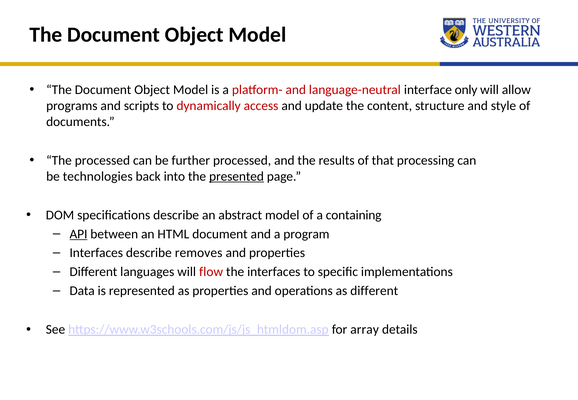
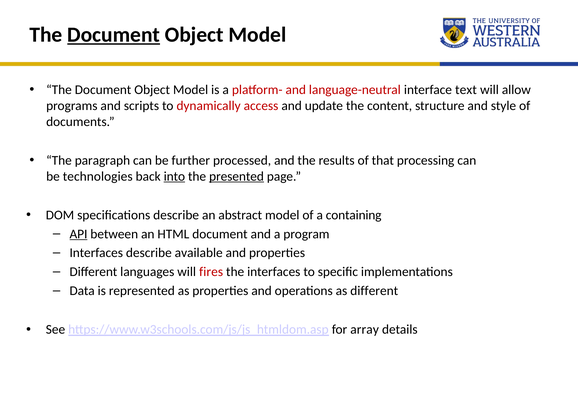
Document underline: none -> present (114, 35)
only: only -> text (466, 90)
The processed: processed -> paragraph (102, 160)
into underline: none -> present (174, 176)
removes: removes -> available (199, 253)
flow: flow -> fires (211, 272)
